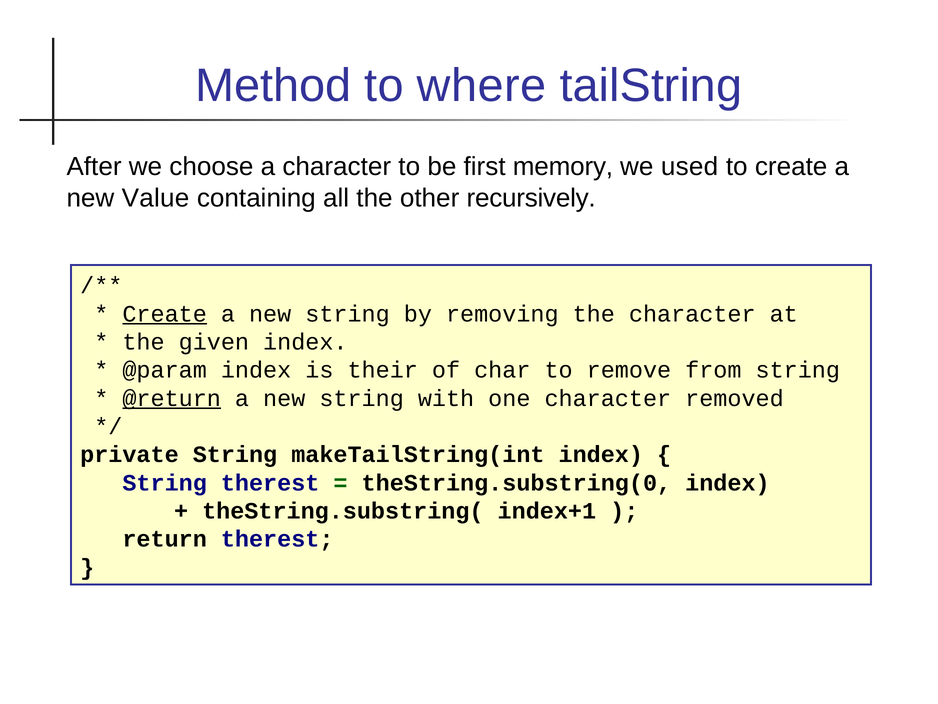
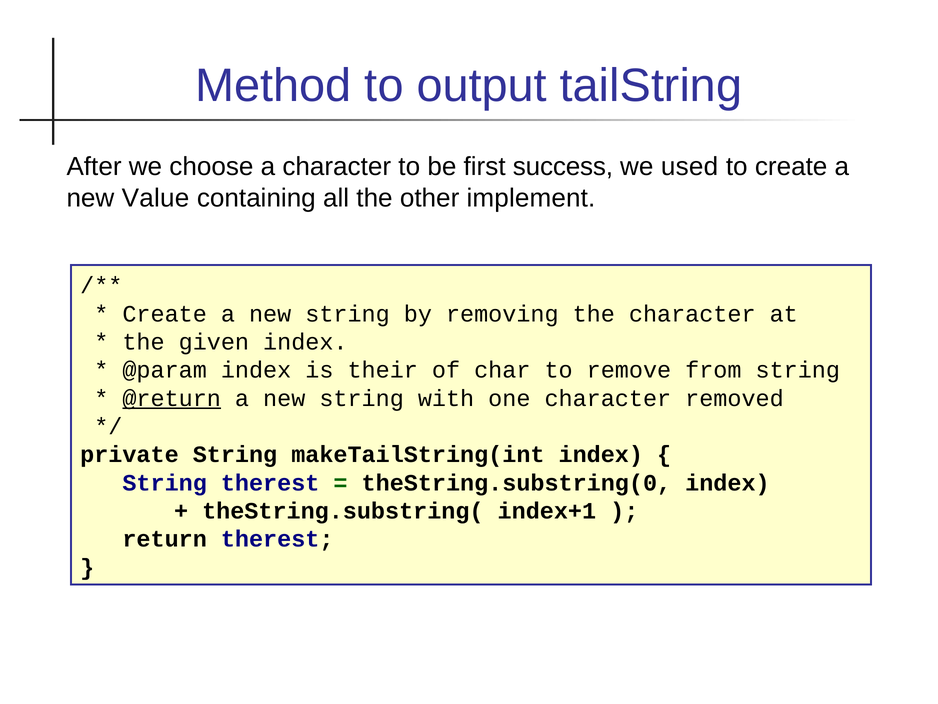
where: where -> output (482, 86)
memory: memory -> success (563, 167)
recursively: recursively -> implement (531, 198)
Create underline: present -> none (165, 314)
